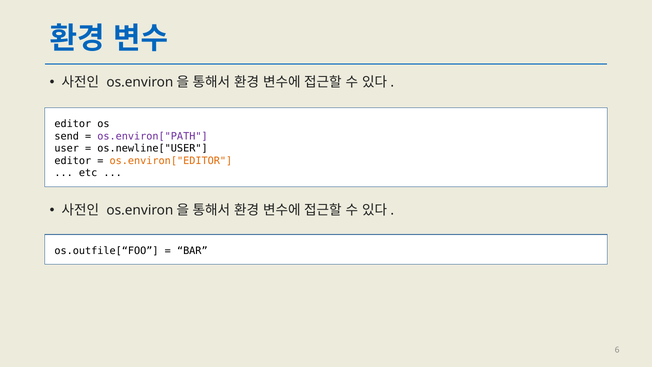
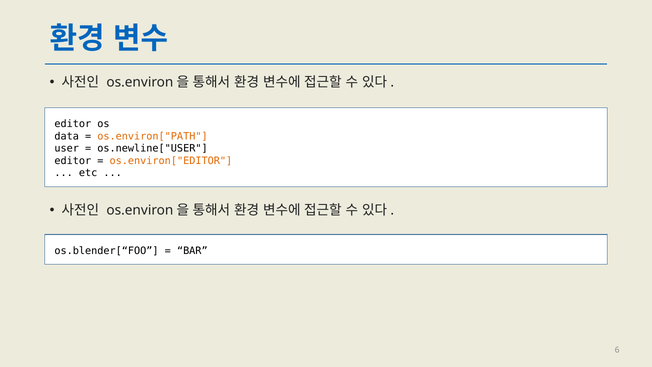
send: send -> data (67, 136)
os.environ["PATH colour: purple -> orange (152, 136)
os.outfile[“FOO: os.outfile[“FOO -> os.blender[“FOO (107, 251)
